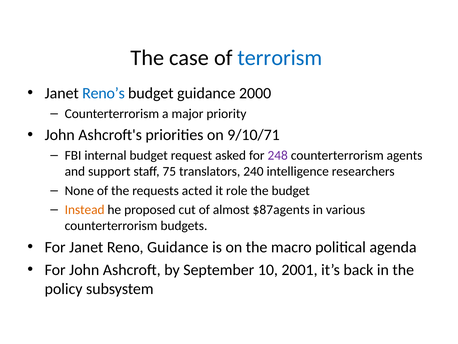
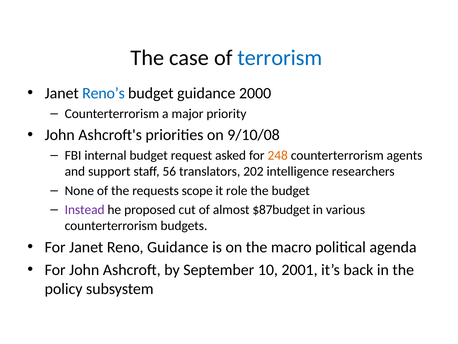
9/10/71: 9/10/71 -> 9/10/08 (254, 135)
248 colour: purple -> orange (278, 155)
75: 75 -> 56 (169, 171)
240: 240 -> 202 (253, 171)
acted: acted -> scope (197, 190)
Instead colour: orange -> purple (85, 209)
$87agents: $87agents -> $87budget (281, 209)
